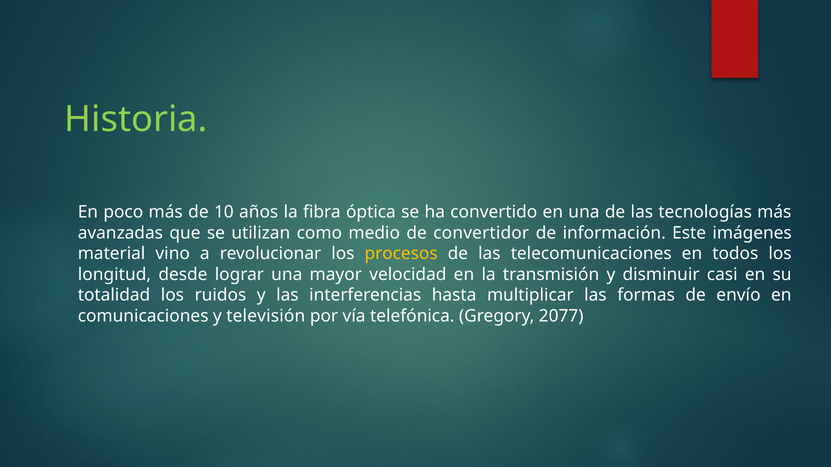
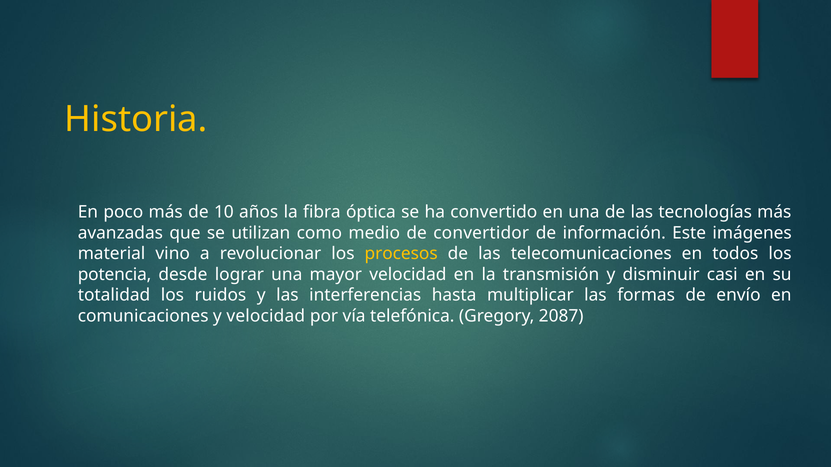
Historia colour: light green -> yellow (136, 119)
longitud: longitud -> potencia (115, 275)
y televisión: televisión -> velocidad (266, 316)
2077: 2077 -> 2087 (561, 316)
